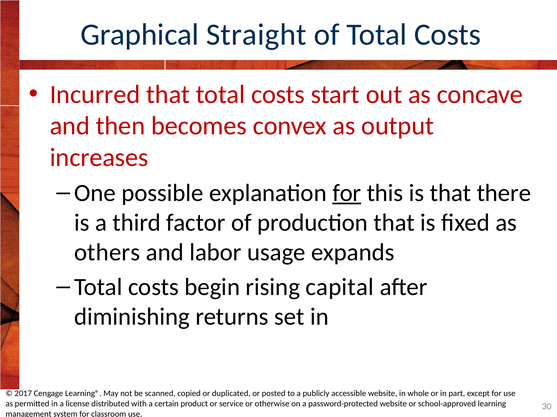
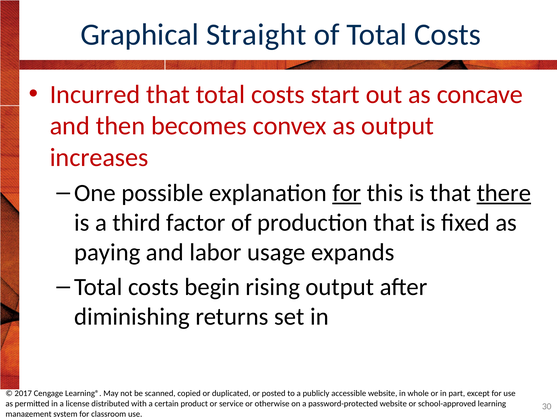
there underline: none -> present (504, 193)
others: others -> paying (107, 253)
rising capital: capital -> output (340, 287)
